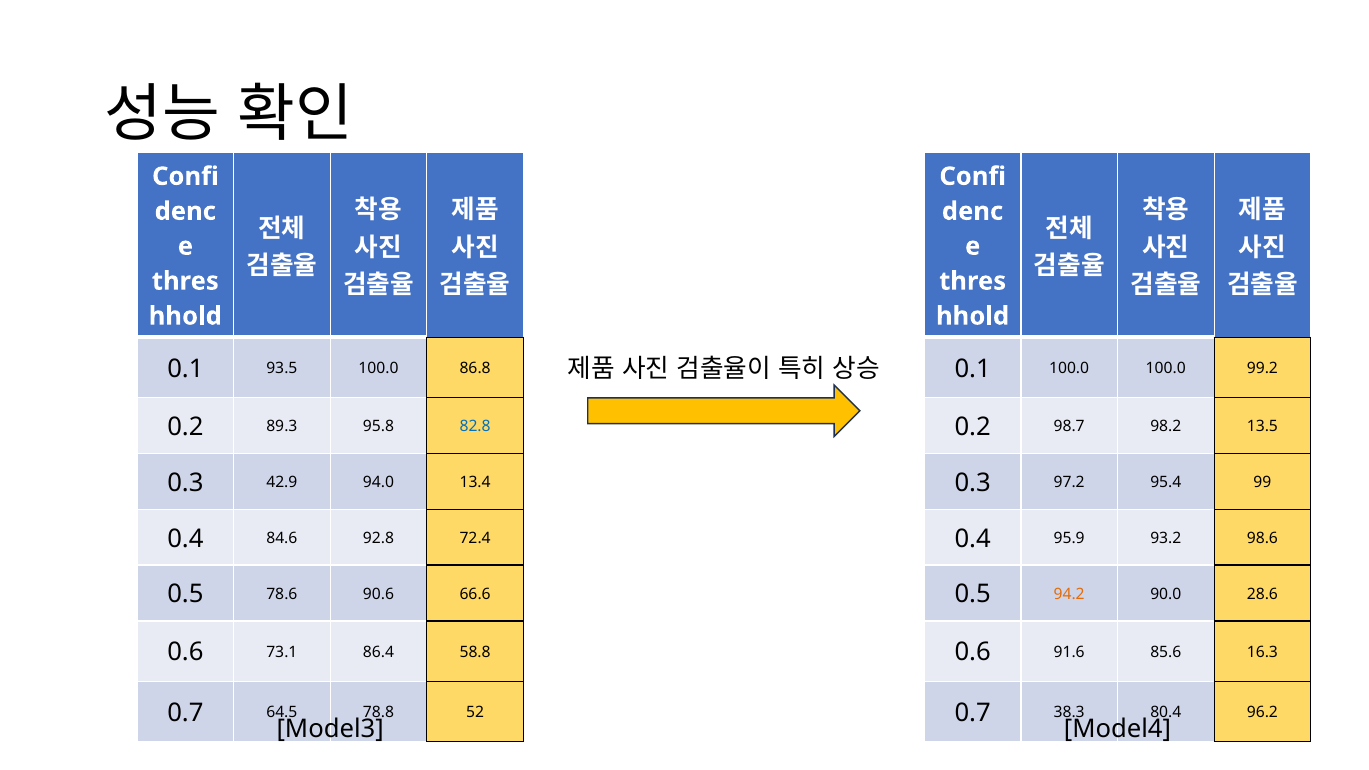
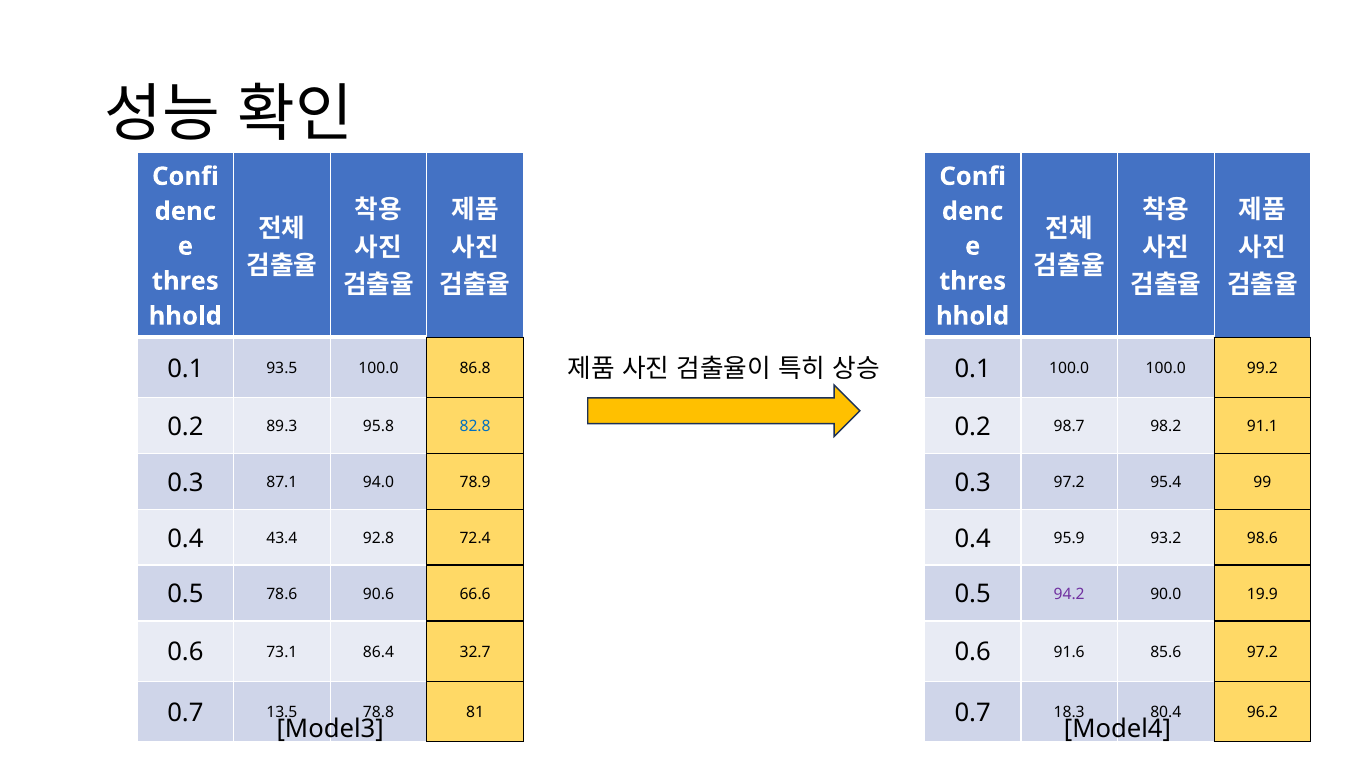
13.5: 13.5 -> 91.1 (1262, 427)
42.9: 42.9 -> 87.1 (282, 483)
13.4: 13.4 -> 78.9 (475, 483)
84.6: 84.6 -> 43.4 (282, 539)
94.2 colour: orange -> purple (1069, 594)
28.6: 28.6 -> 19.9 (1262, 594)
58.8: 58.8 -> 32.7 (475, 652)
85.6 16.3: 16.3 -> 97.2 (1262, 652)
64.5: 64.5 -> 13.5 (282, 713)
52: 52 -> 81 (475, 713)
38.3: 38.3 -> 18.3 (1069, 713)
